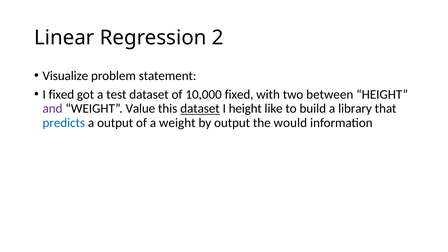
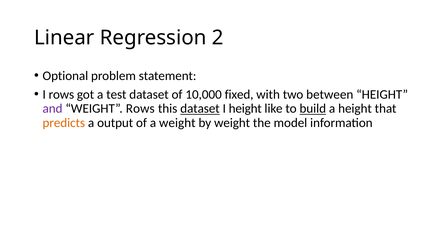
Visualize: Visualize -> Optional (65, 76)
I fixed: fixed -> rows (61, 95)
WEIGHT Value: Value -> Rows (140, 109)
build underline: none -> present (313, 109)
a library: library -> height (355, 109)
predicts colour: blue -> orange (64, 123)
by output: output -> weight (232, 123)
would: would -> model (290, 123)
